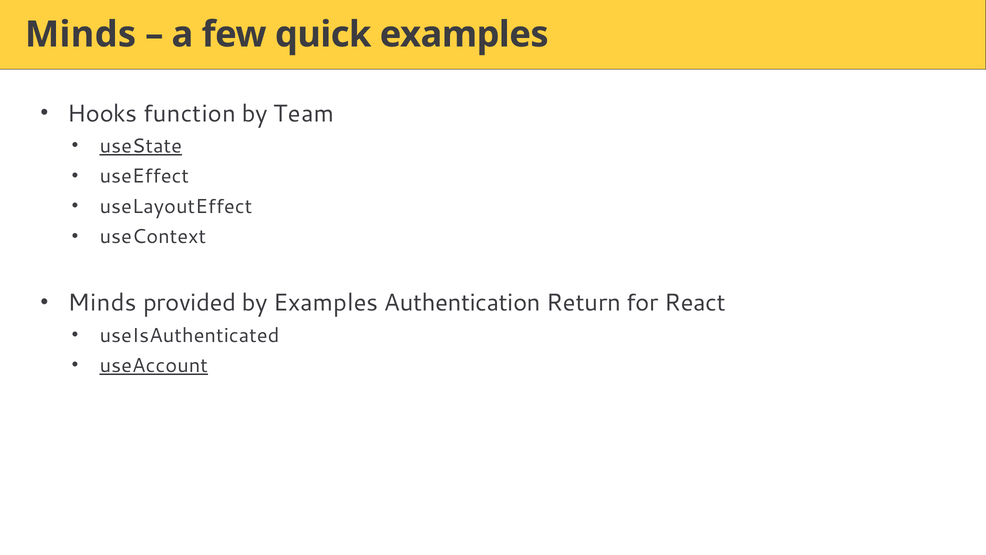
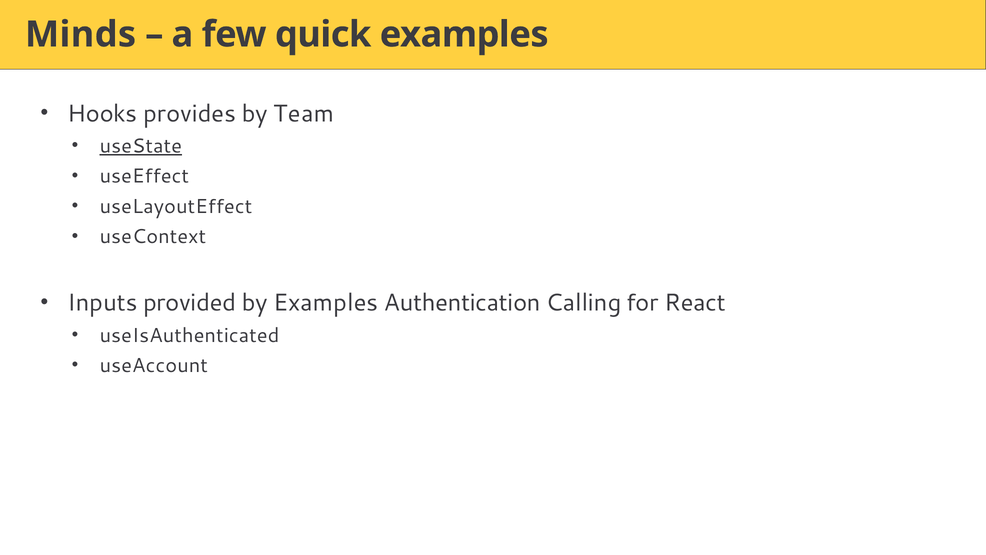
function: function -> provides (190, 114)
Minds: Minds -> Inputs (103, 303)
Return: Return -> Calling (584, 303)
useAccount underline: present -> none (154, 365)
